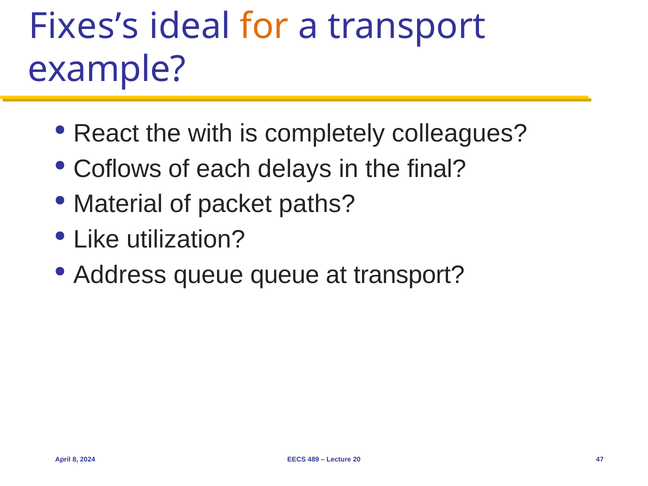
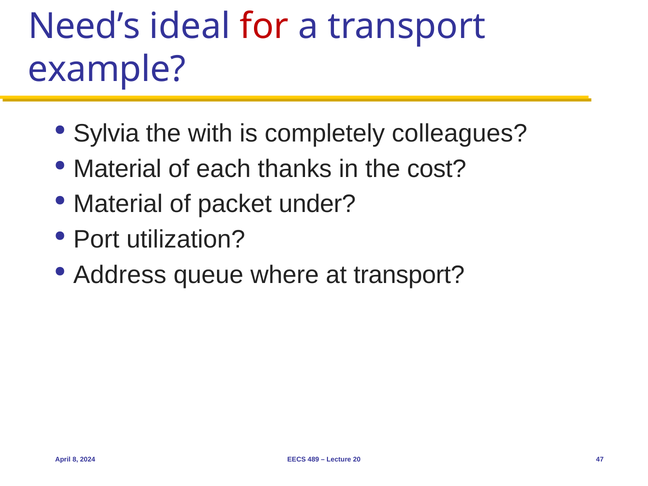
Fixes’s: Fixes’s -> Need’s (84, 26)
for colour: orange -> red (264, 26)
React: React -> Sylvia (106, 134)
Coflows: Coflows -> Material (117, 169)
delays: delays -> thanks (295, 169)
final: final -> cost (437, 169)
paths: paths -> under (317, 204)
Like: Like -> Port (96, 239)
queue queue: queue -> where (285, 275)
